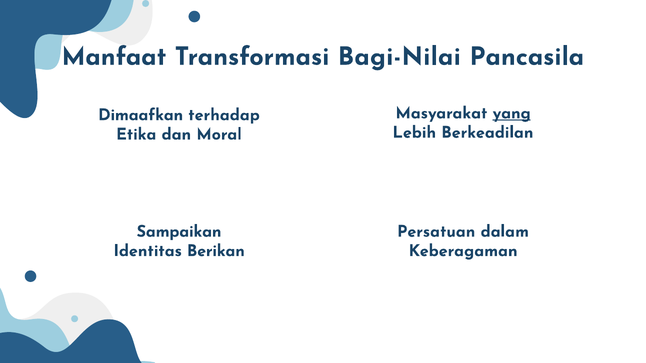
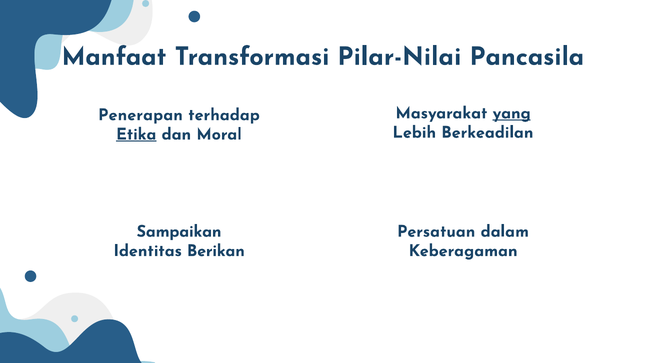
Bagi-Nilai: Bagi-Nilai -> Pilar-Nilai (399, 57)
Dimaafkan: Dimaafkan -> Penerapan (141, 115)
Etika underline: none -> present (136, 134)
